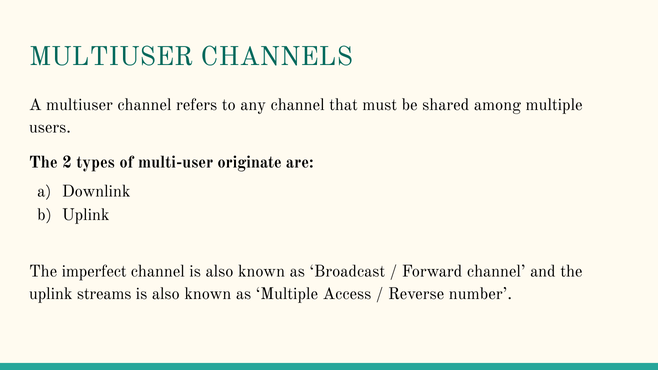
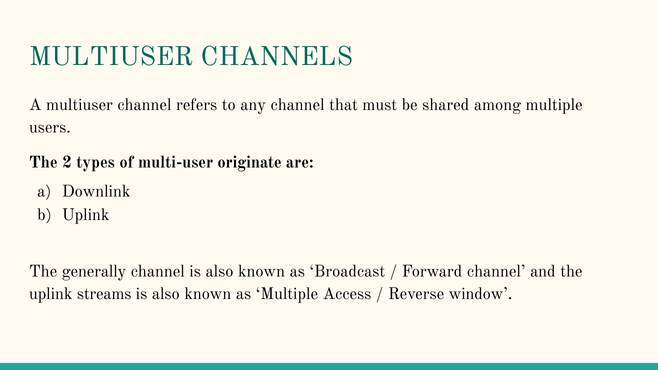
imperfect: imperfect -> generally (94, 271)
number: number -> window (481, 294)
